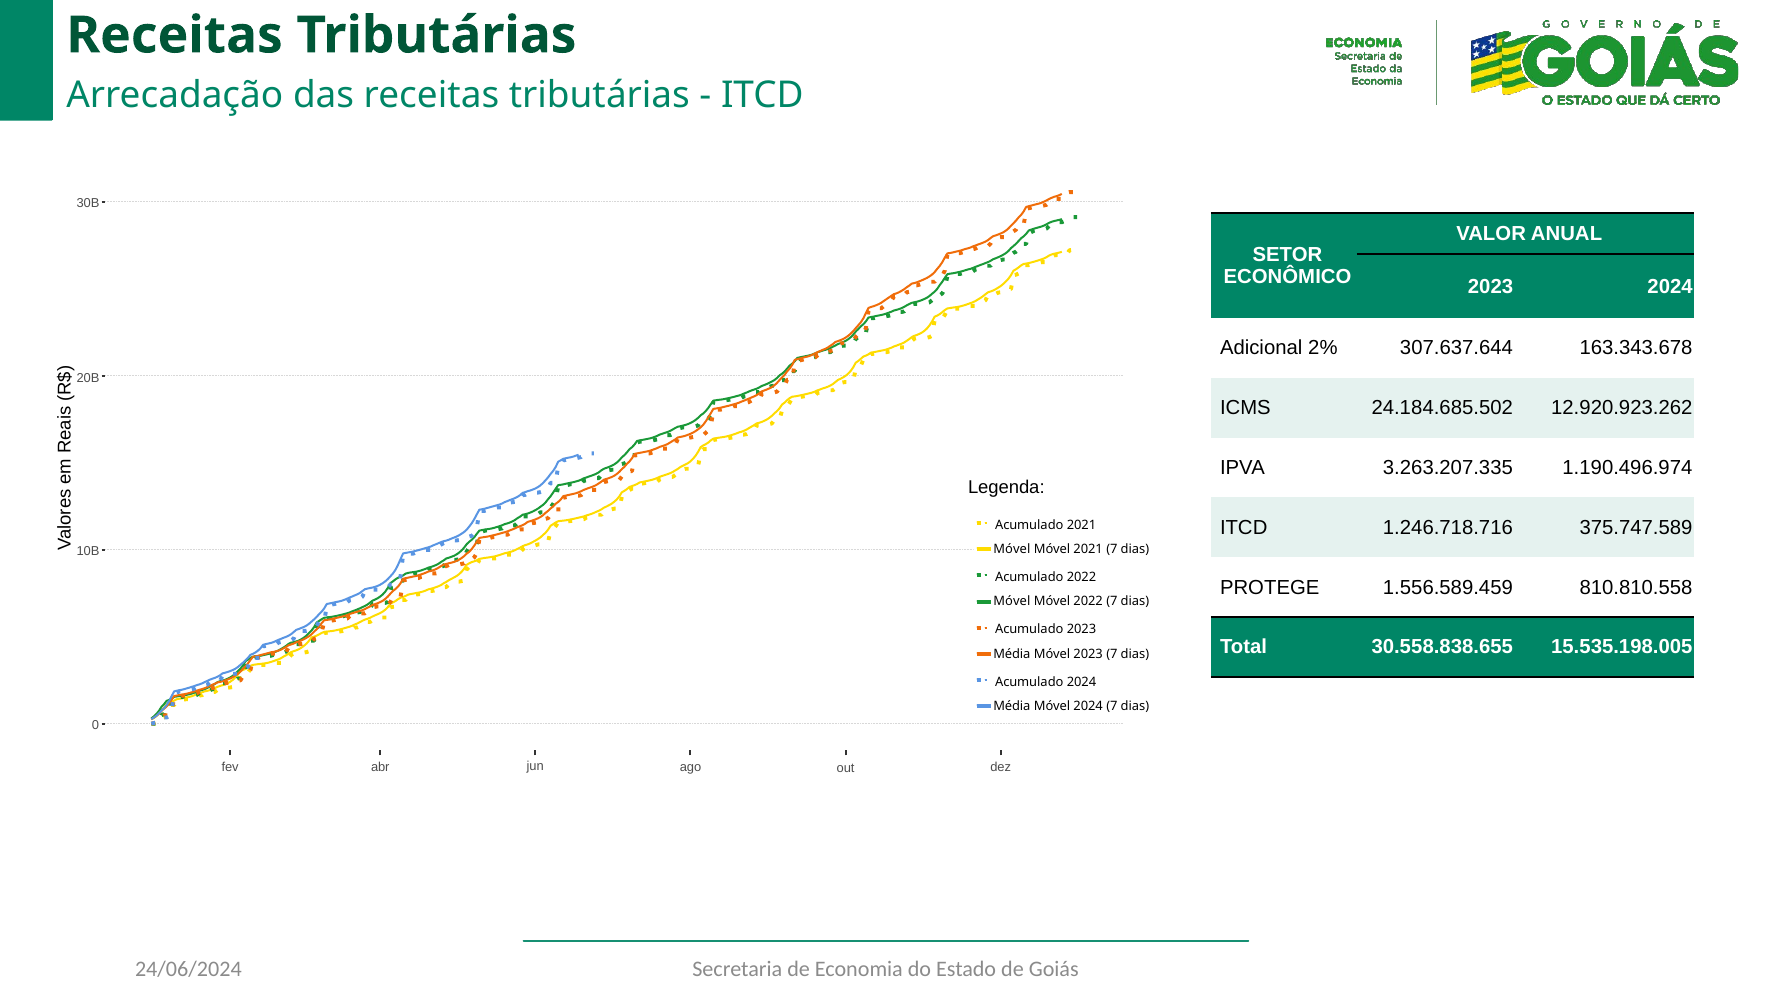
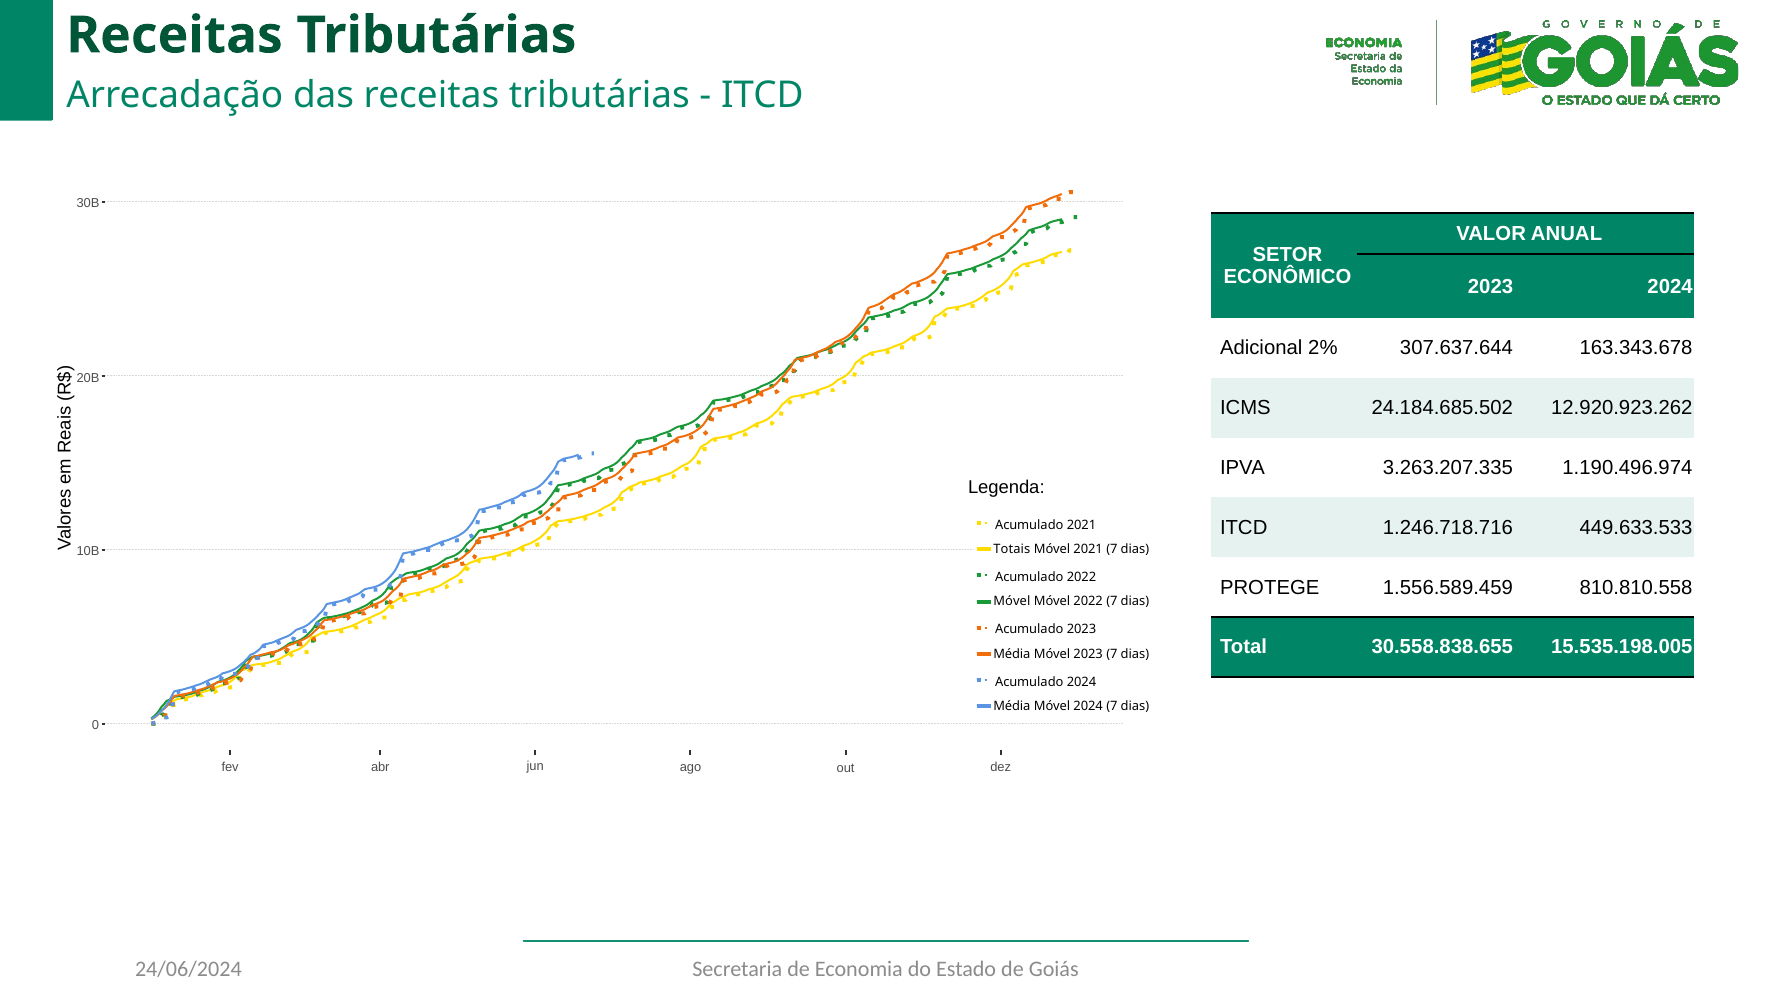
375.747.589: 375.747.589 -> 449.633.533 (1636, 528)
Móvel: Móvel -> Totais (1012, 549)
